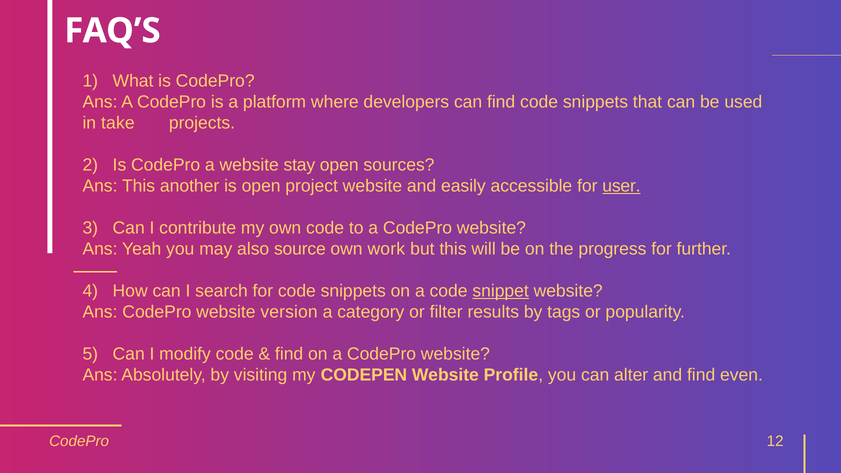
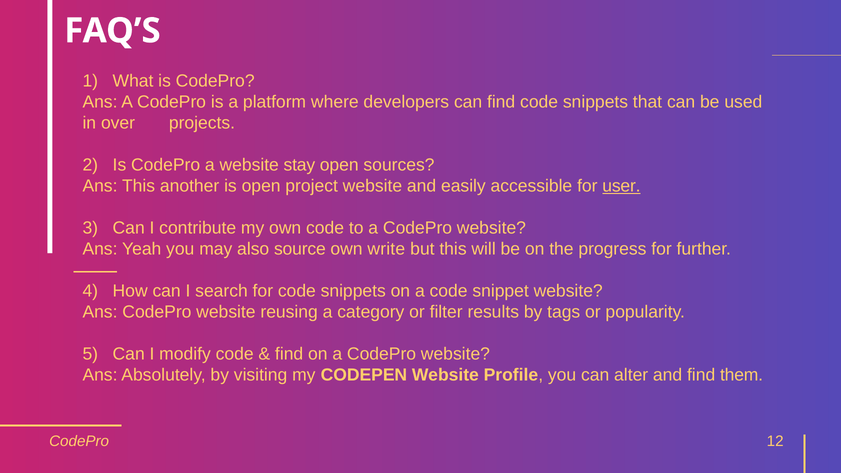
take: take -> over (118, 123)
work: work -> write (386, 249)
snippet underline: present -> none (501, 291)
version: version -> reusing (289, 312)
even: even -> them (742, 375)
